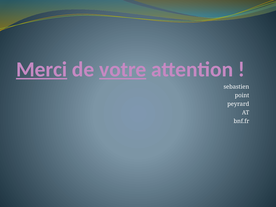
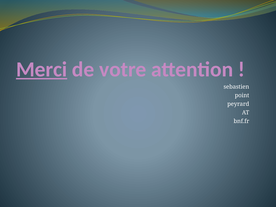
votre underline: present -> none (123, 69)
